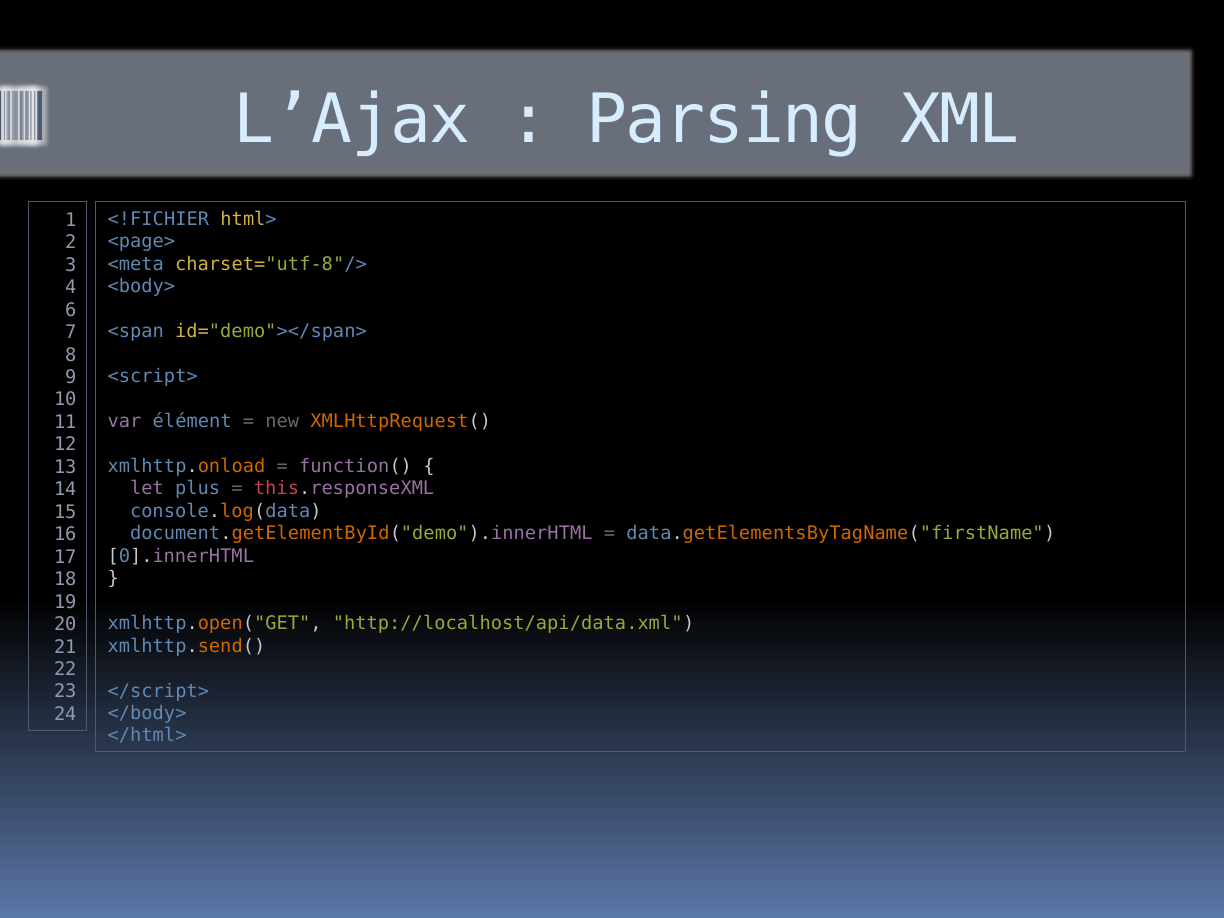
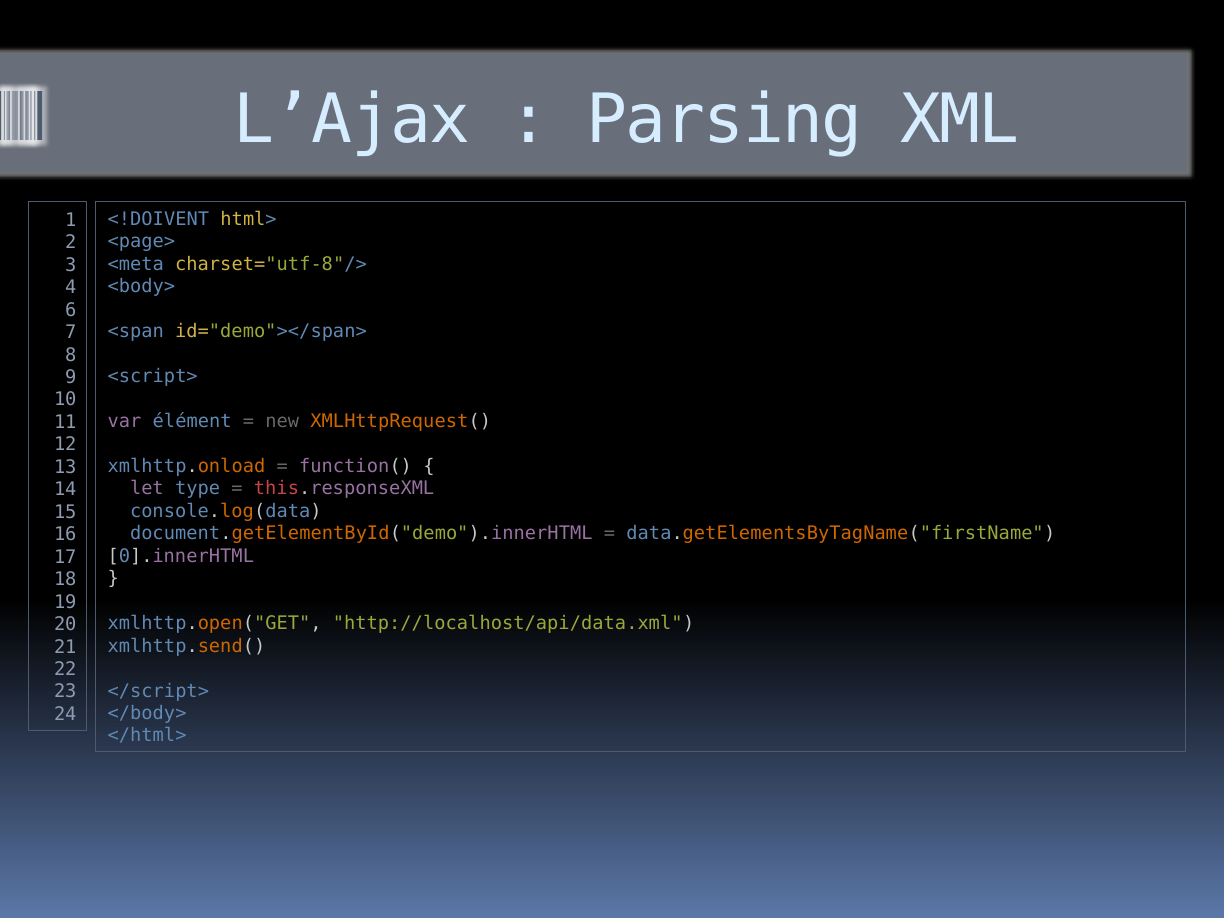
<!FICHIER: <!FICHIER -> <!DOIVENT (158, 219)
plus: plus -> type (198, 489)
